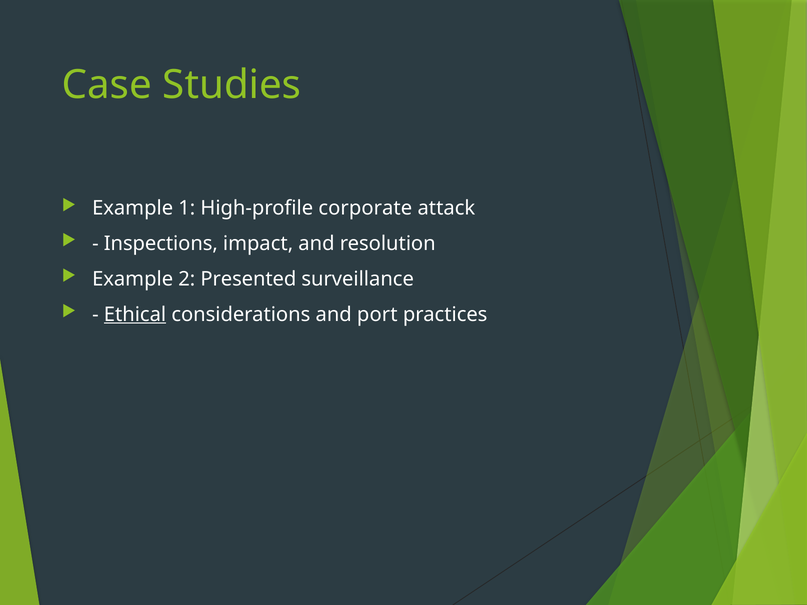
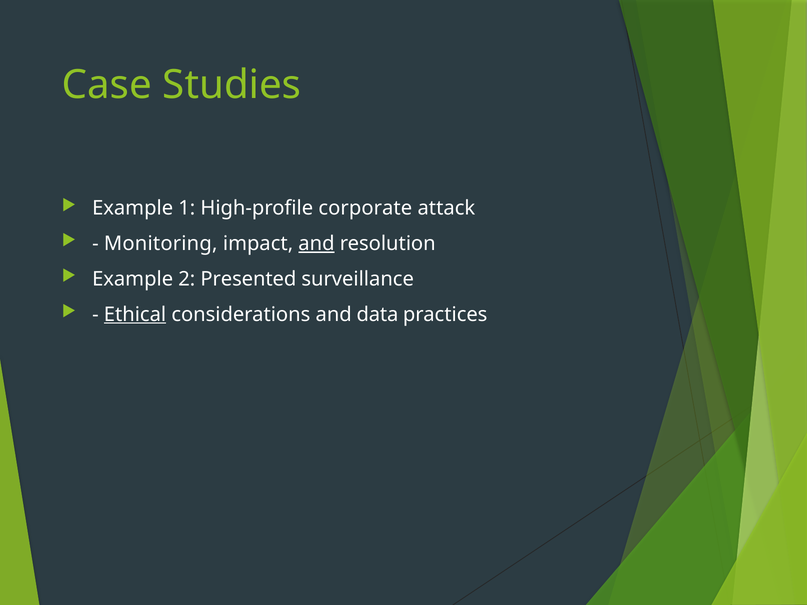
Inspections: Inspections -> Monitoring (161, 244)
and underline: none -> present (316, 244)
port: port -> data (377, 315)
